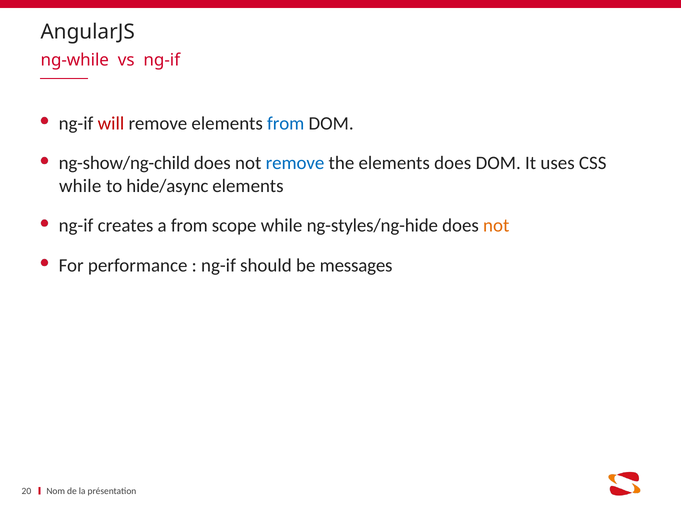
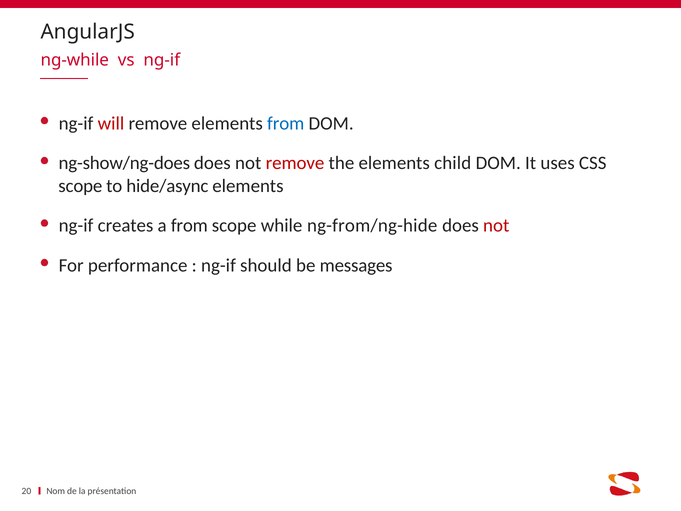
ng-show/ng-child: ng-show/ng-child -> ng-show/ng-does (124, 163)
remove colour: blue -> red (295, 163)
elements does: does -> child (453, 163)
while: while -> scope (80, 186)
ng-styles/ng-hide: ng-styles/ng-hide -> ng-from/ng-hide (372, 225)
not colour: orange -> red (496, 225)
